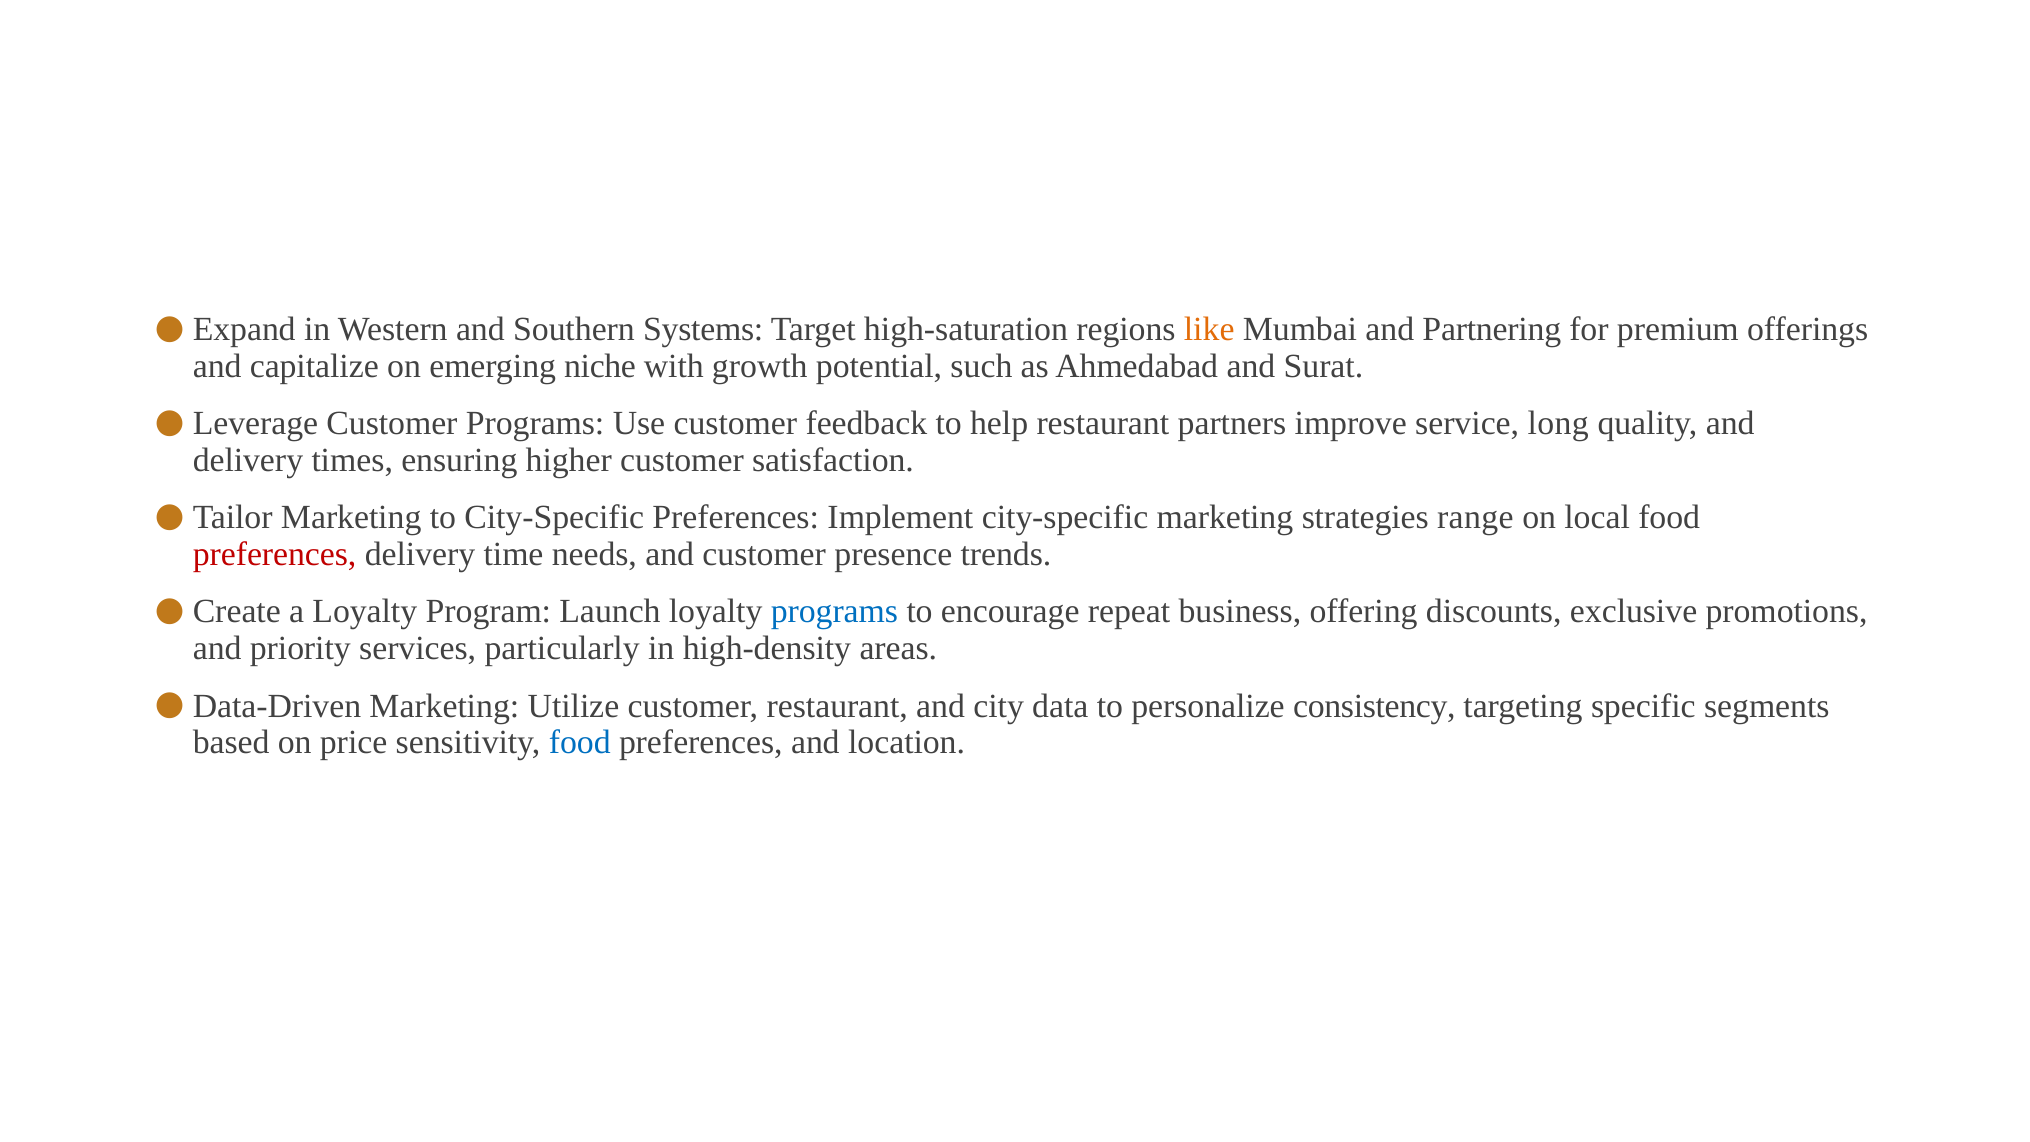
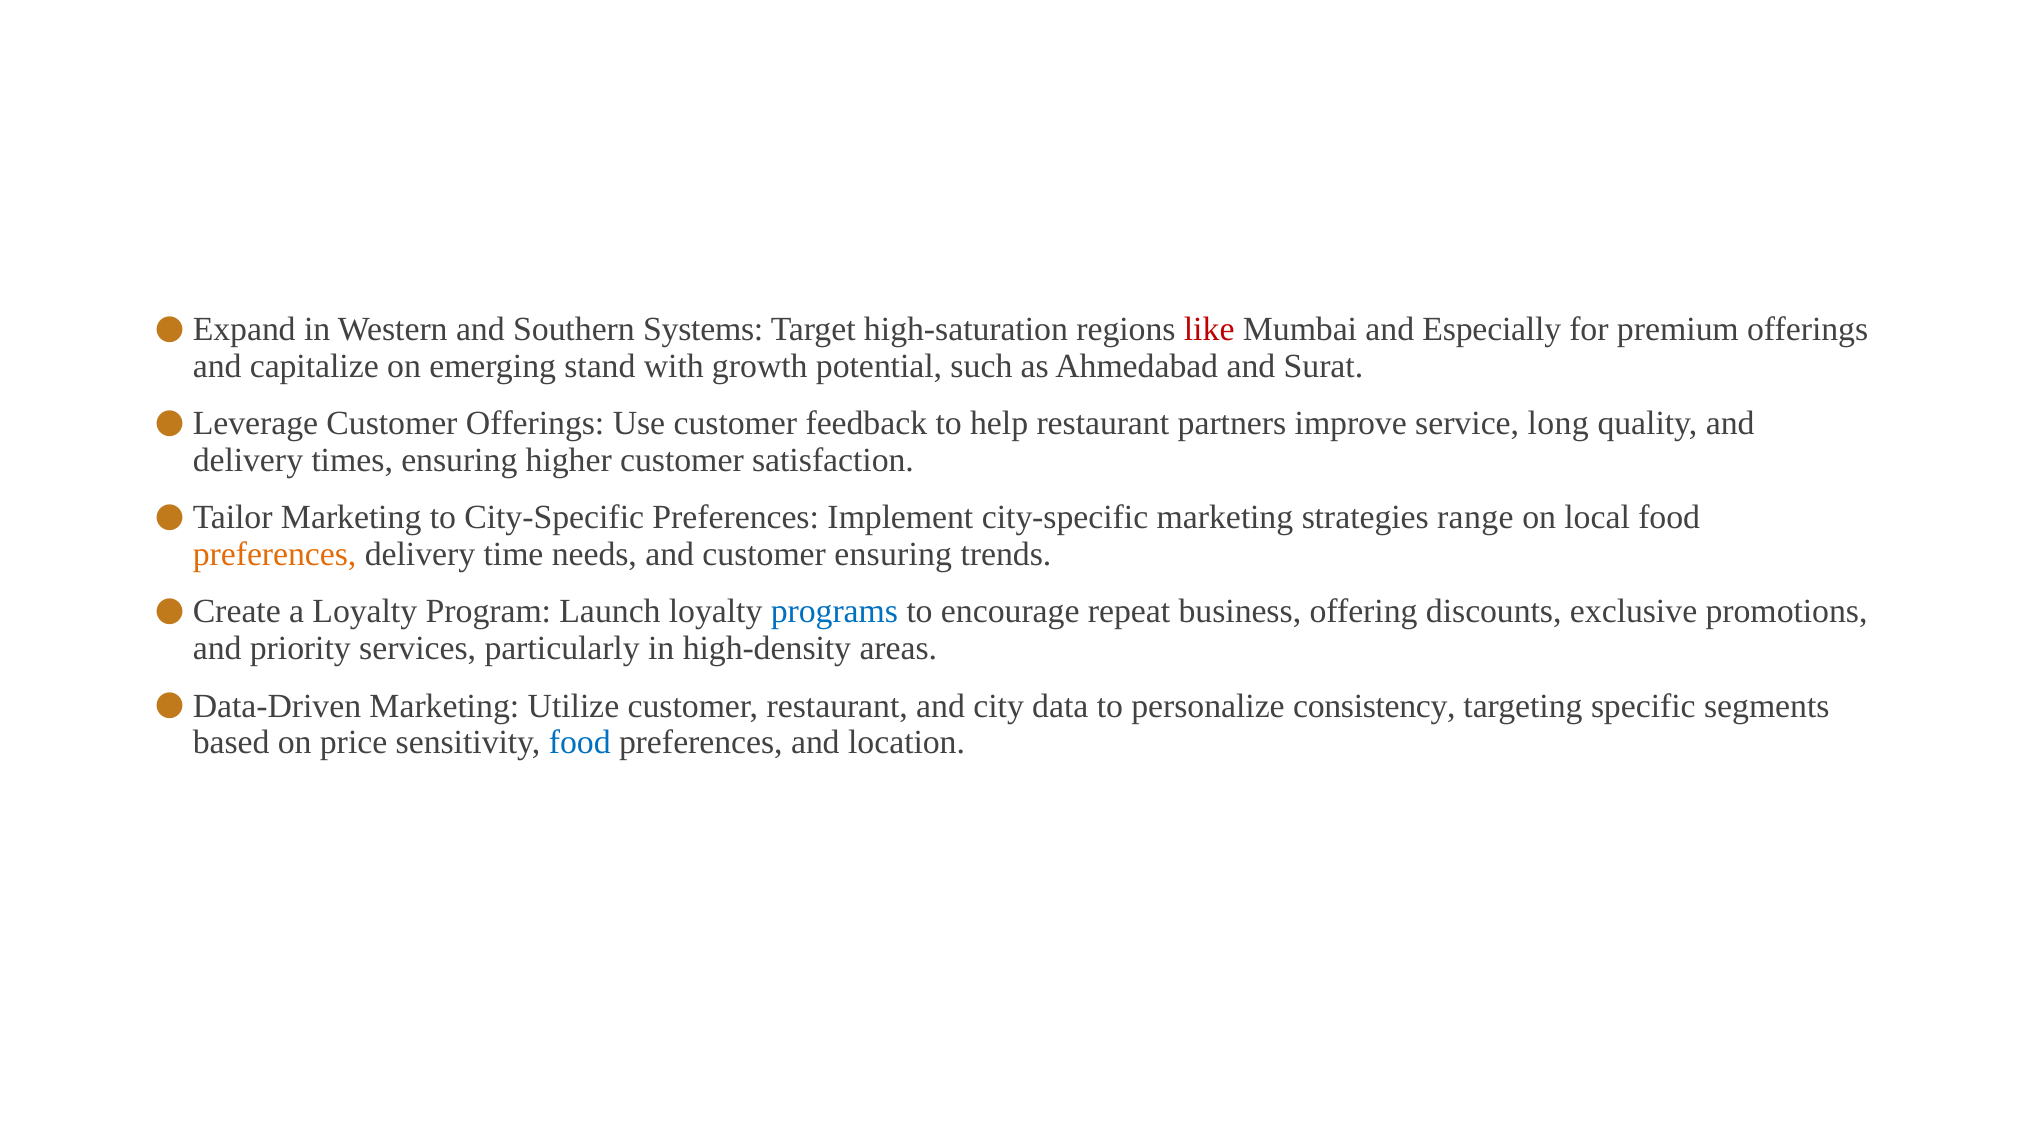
like colour: orange -> red (1209, 330)
Partnering: Partnering -> Especially (1492, 330)
niche: niche -> stand (600, 366)
Customer Programs: Programs -> Offerings (535, 424)
preferences colour: red -> orange (275, 554)
customer presence: presence -> ensuring (893, 554)
